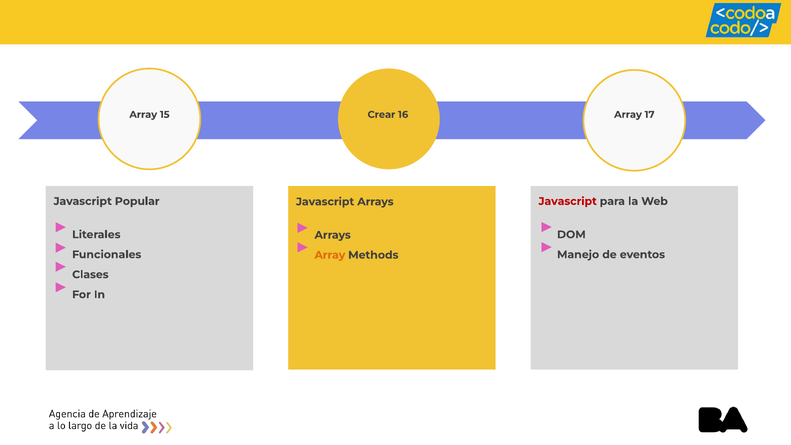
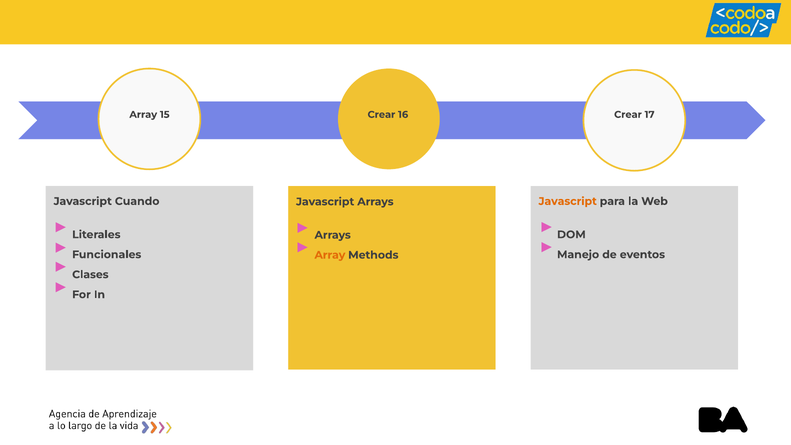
16 Array: Array -> Crear (628, 115)
Popular: Popular -> Cuando (137, 201)
Javascript colour: red -> orange (568, 201)
